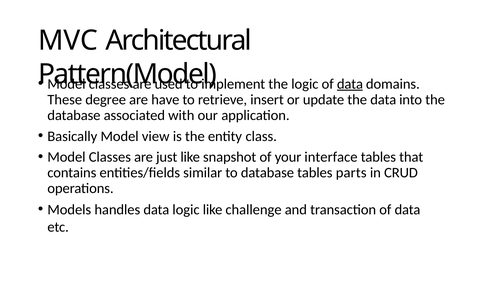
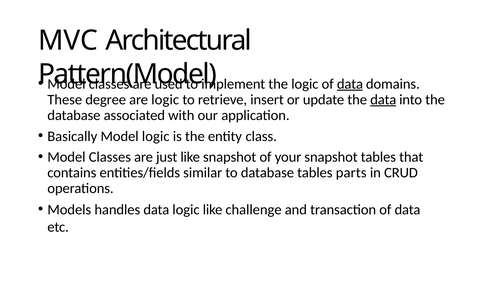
are have: have -> logic (165, 100)
data underline: none -> present (383, 100)
Model view: view -> logic (156, 136)
your interface: interface -> snapshot (331, 157)
